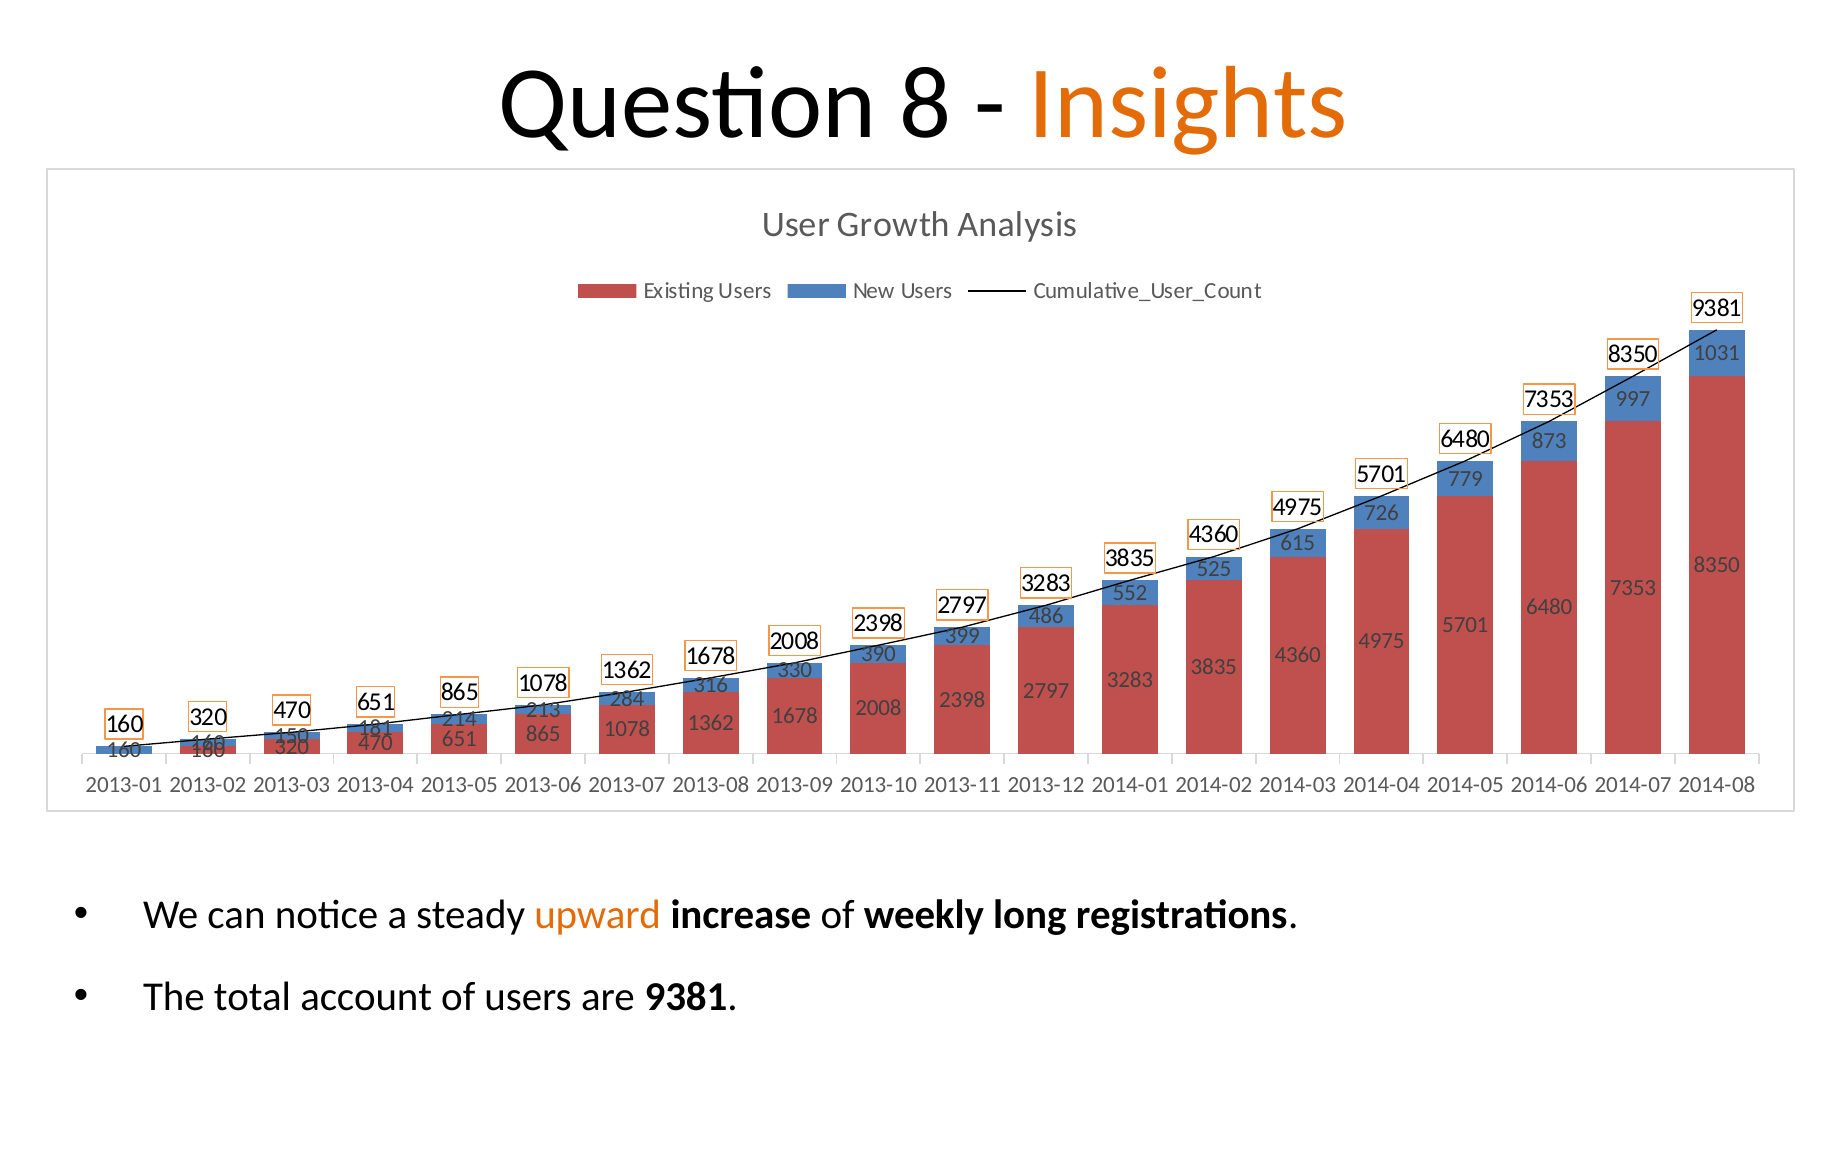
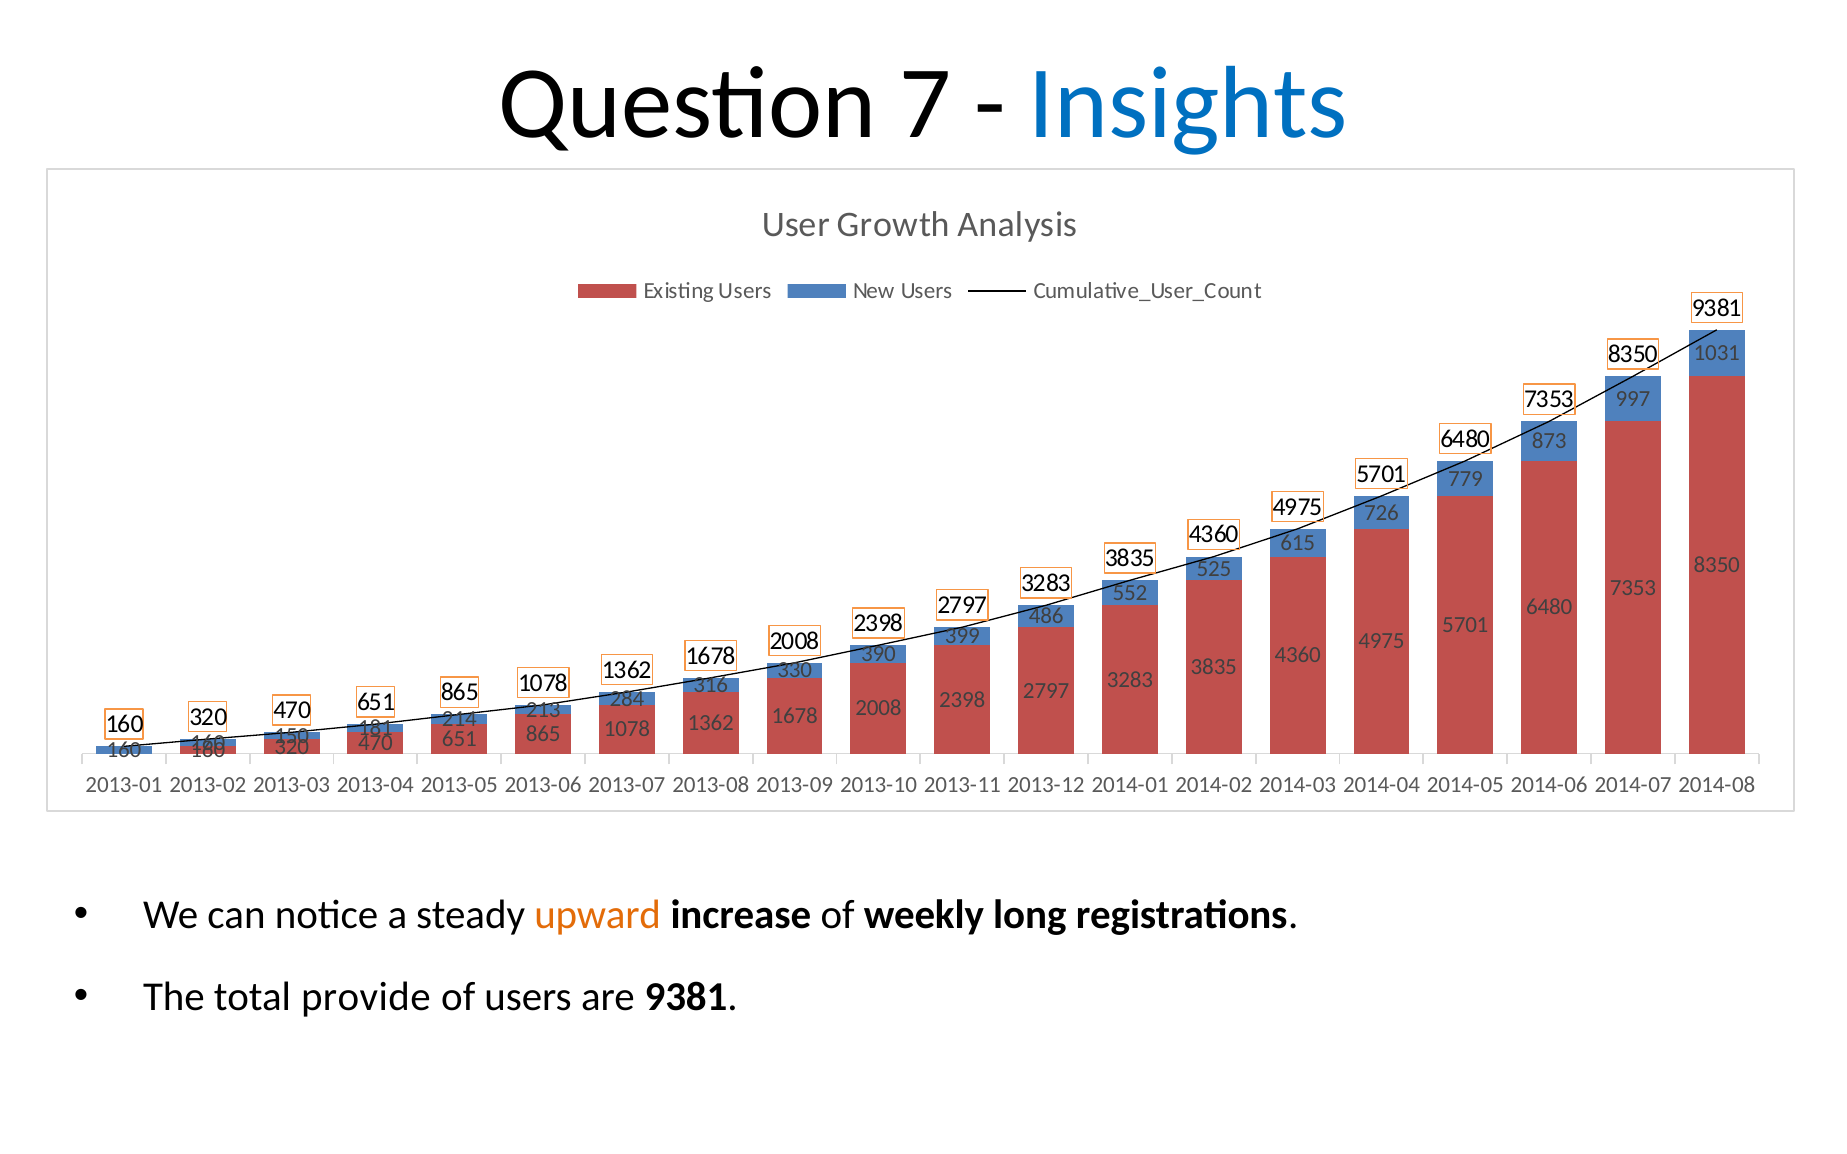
8: 8 -> 7 (925, 103)
Insights colour: orange -> blue (1188, 103)
account: account -> provide (366, 997)
